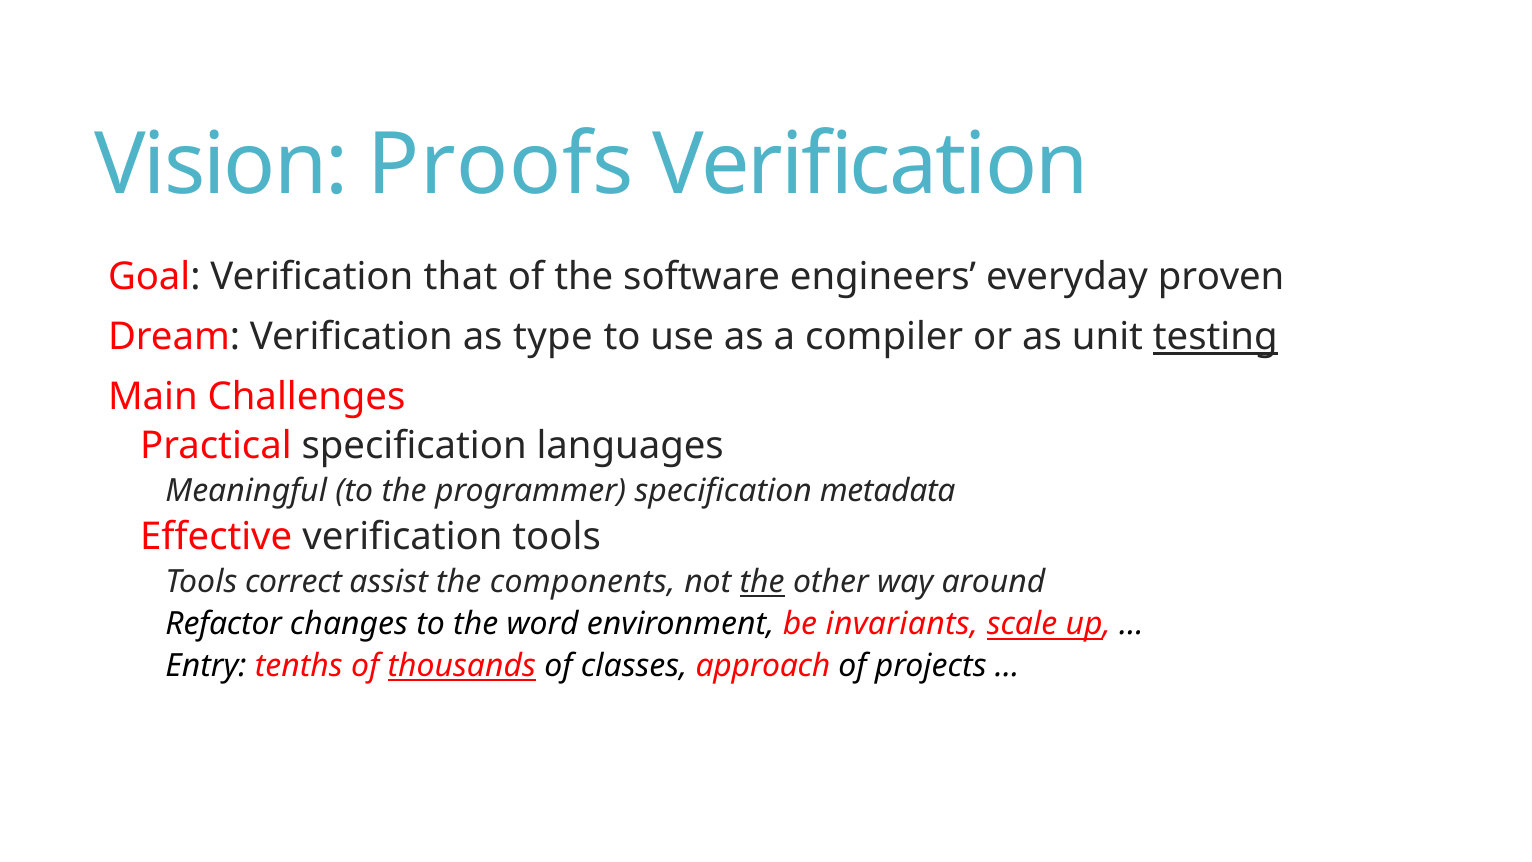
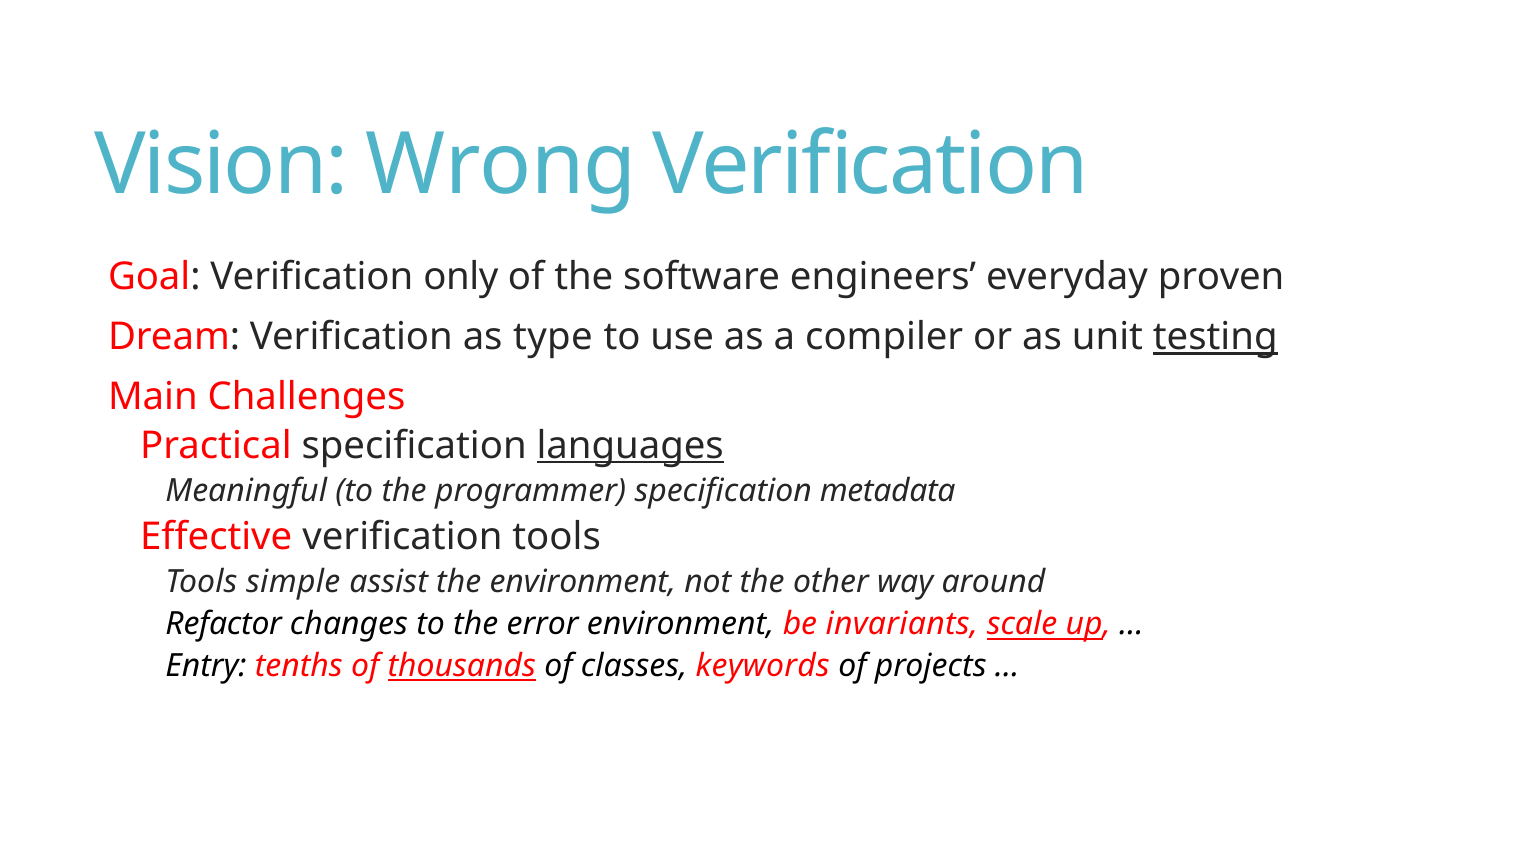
Proofs: Proofs -> Wrong (501, 165)
that: that -> only (461, 277)
languages underline: none -> present (630, 446)
correct: correct -> simple (293, 582)
the components: components -> environment (583, 582)
the underline: present -> none (762, 582)
word: word -> error (543, 624)
approach: approach -> keywords (763, 666)
